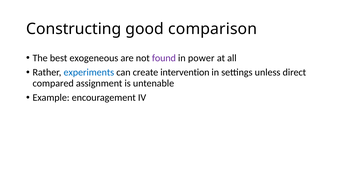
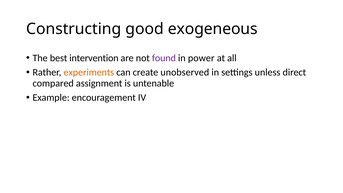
comparison: comparison -> exogeneous (213, 29)
exogeneous: exogeneous -> intervention (94, 58)
experiments colour: blue -> orange (89, 72)
intervention: intervention -> unobserved (185, 72)
